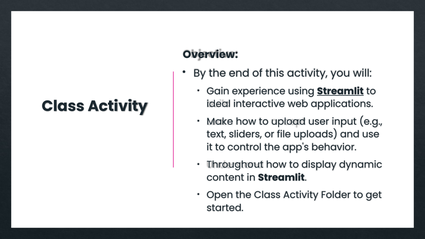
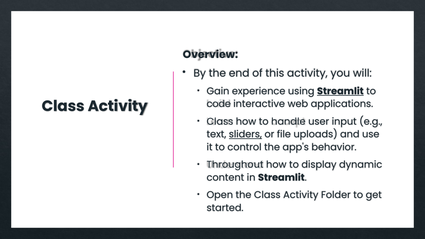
ideal: ideal -> code (219, 104)
Make: Make -> Class (220, 122)
upload: upload -> handle (288, 122)
sliders underline: none -> present (245, 134)
